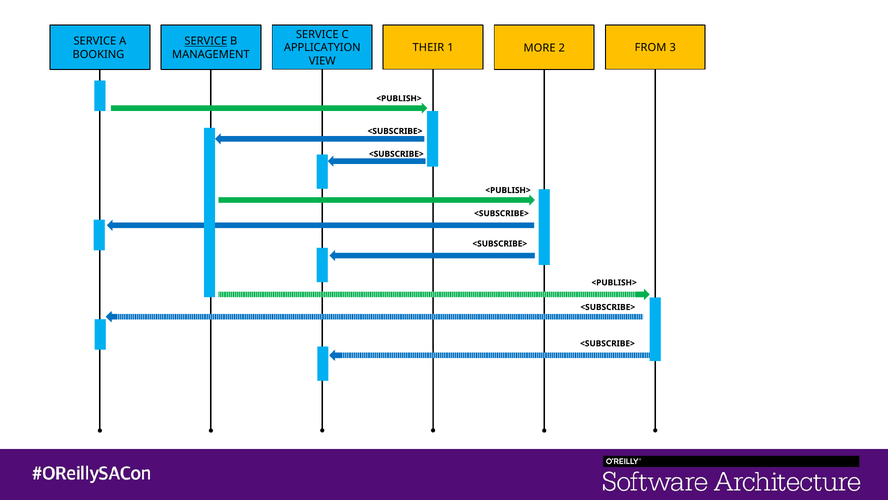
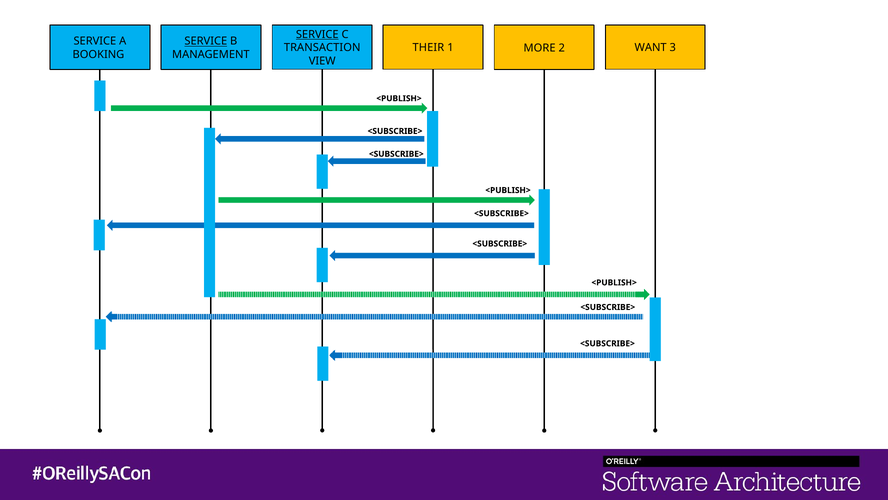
SERVICE underline: none -> present (317, 34)
APPLICATYION: APPLICATYION -> TRANSACTION (322, 48)
FROM: FROM -> WANT (651, 48)
